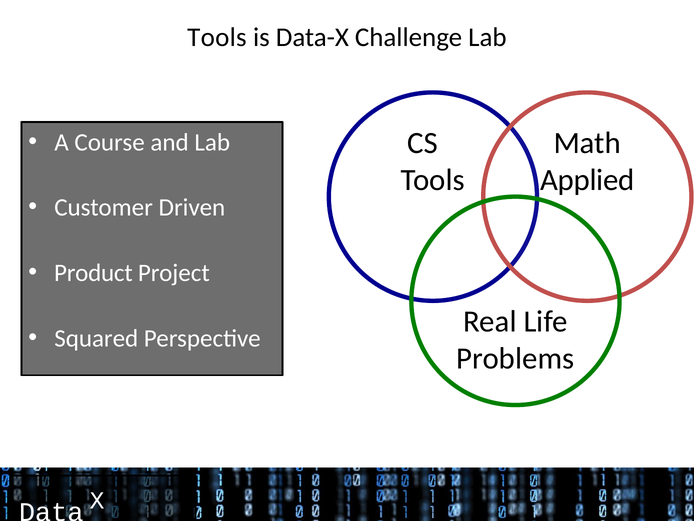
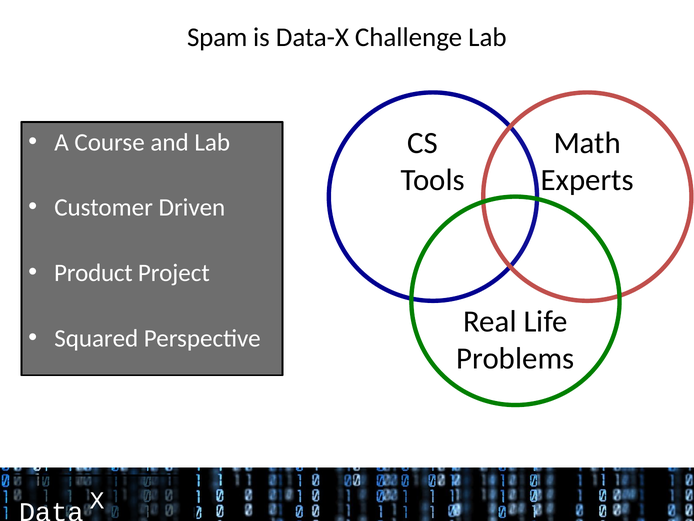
Tools: Tools -> Spam (217, 37)
Applied: Applied -> Experts (587, 180)
